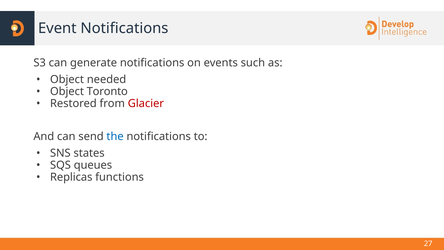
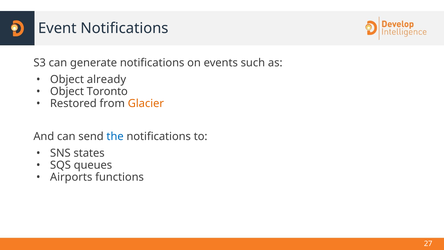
needed: needed -> already (106, 79)
Glacier colour: red -> orange (146, 103)
Replicas: Replicas -> Airports (71, 177)
